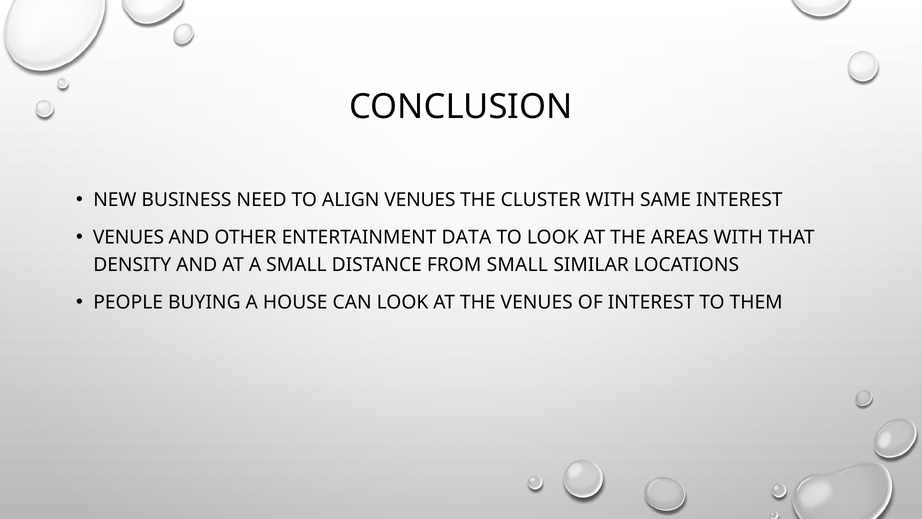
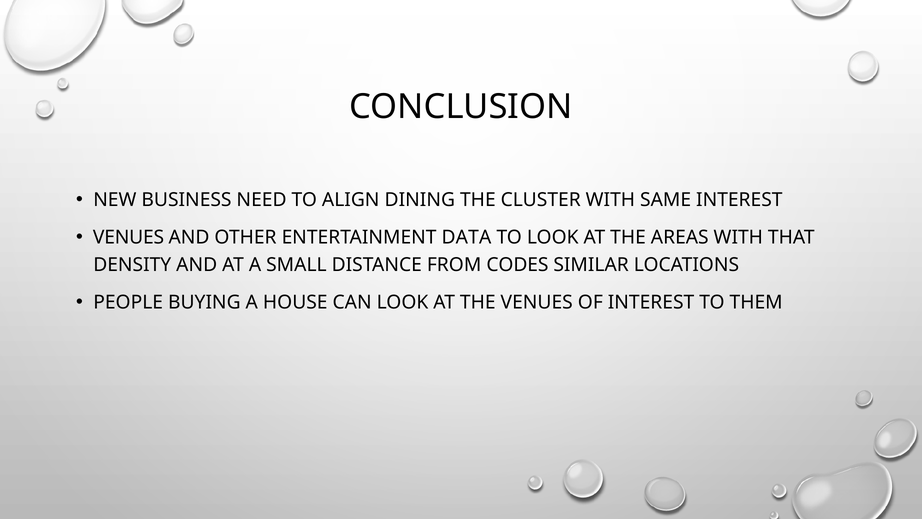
ALIGN VENUES: VENUES -> DINING (420, 200)
FROM SMALL: SMALL -> CODES (517, 265)
